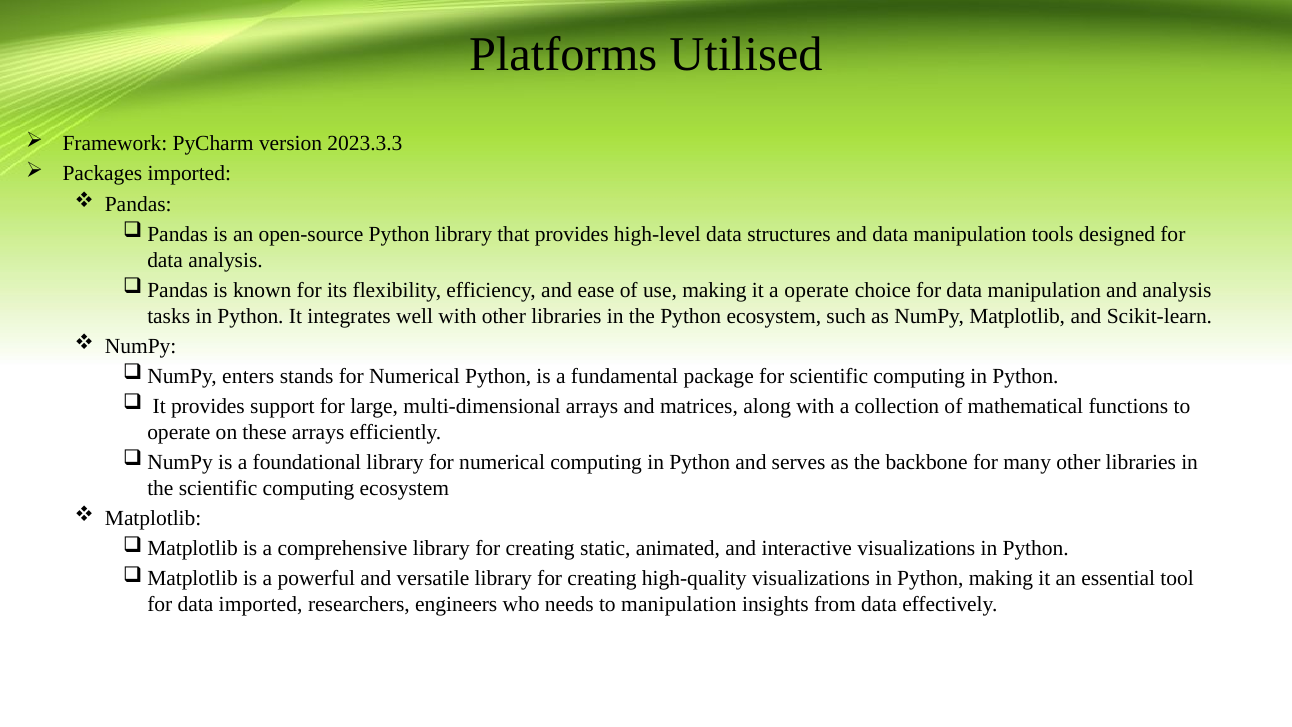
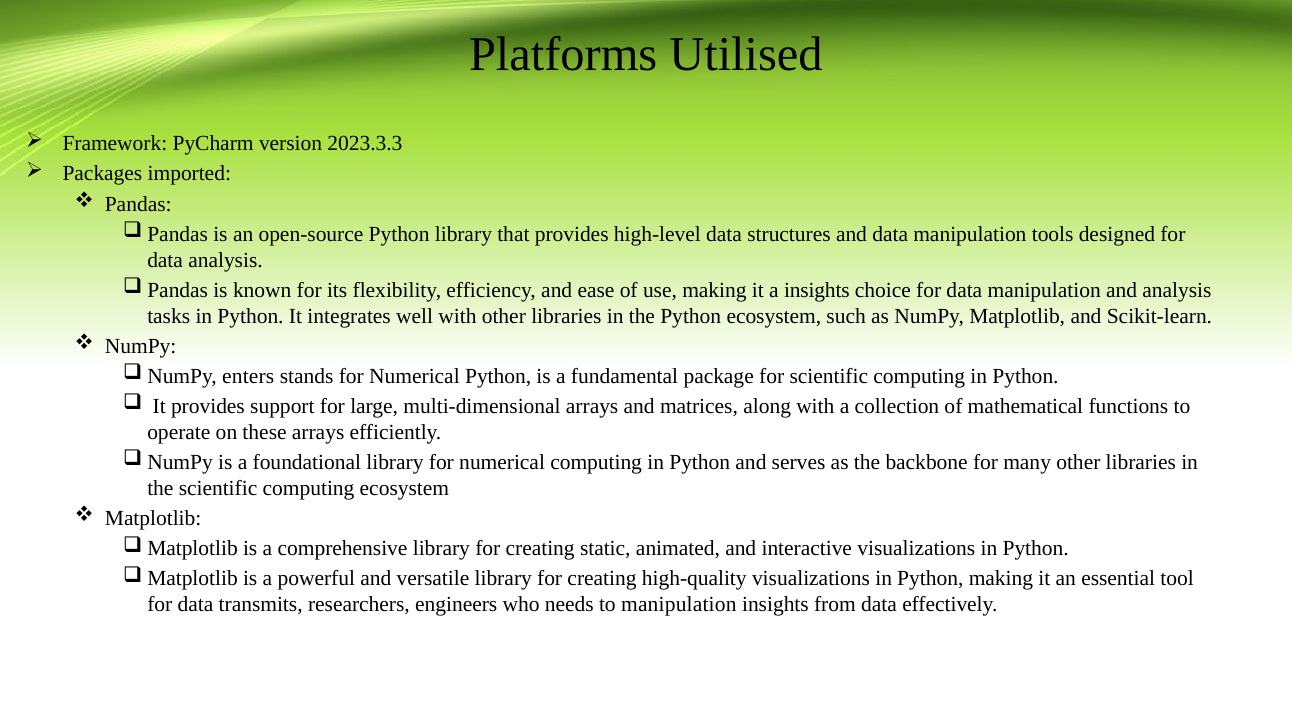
a operate: operate -> insights (817, 290)
data imported: imported -> transmits (261, 604)
